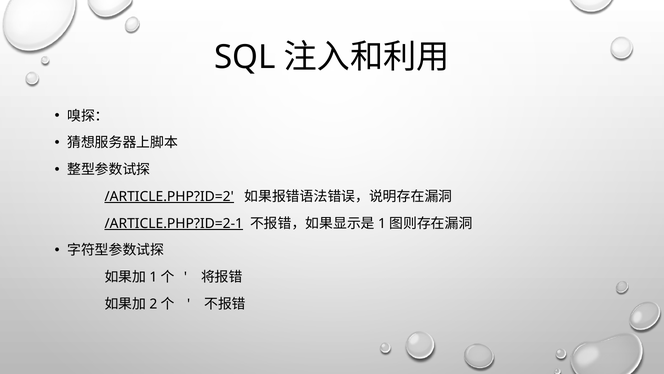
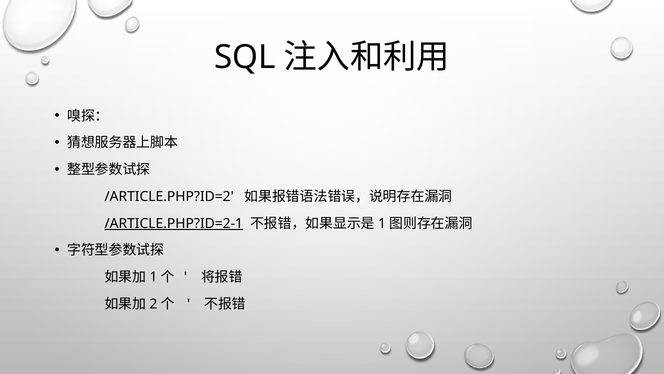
/ARTICLE.PHP?ID=2 underline: present -> none (169, 196)
